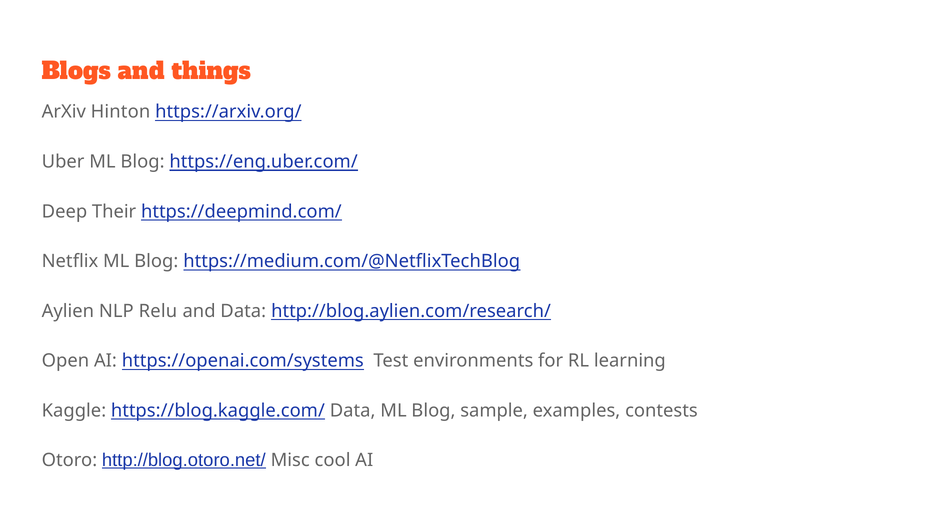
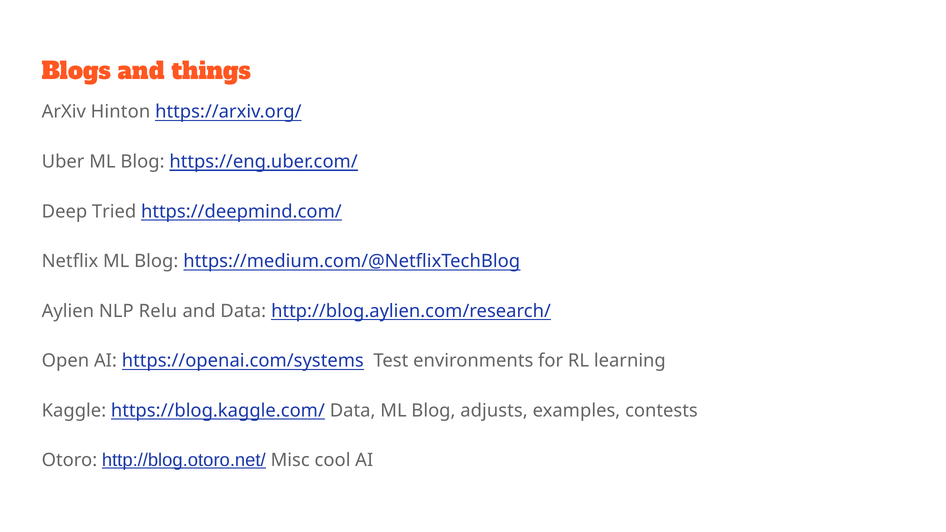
Their: Their -> Tried (114, 212)
sample: sample -> adjusts (494, 411)
